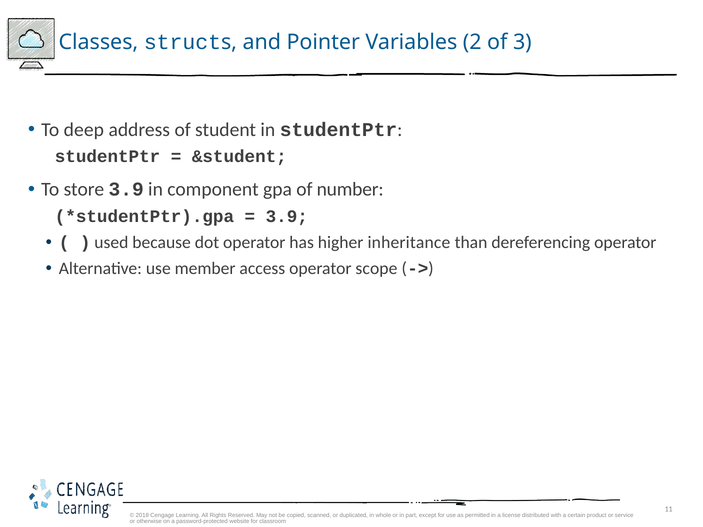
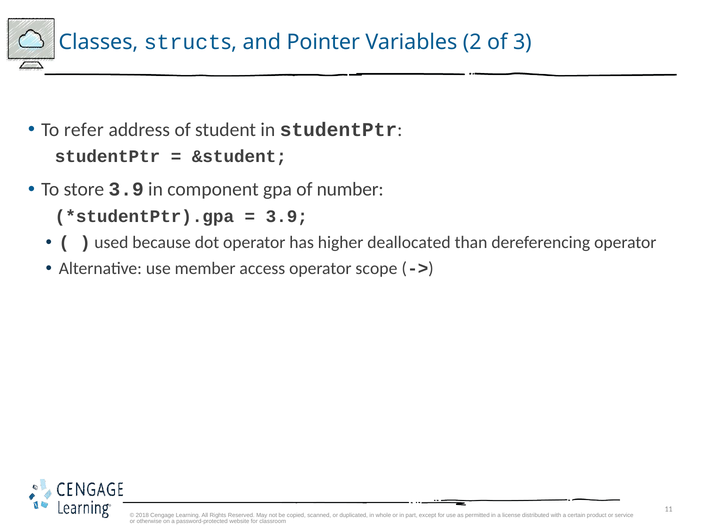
deep: deep -> refer (84, 130)
inheritance: inheritance -> deallocated (409, 242)
